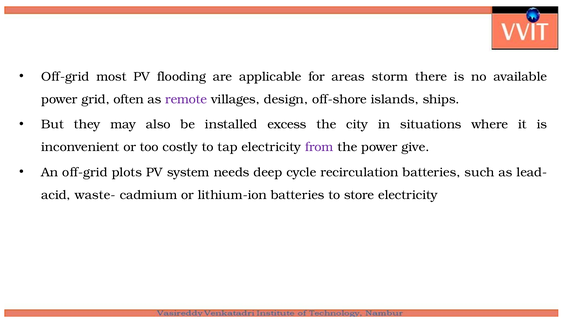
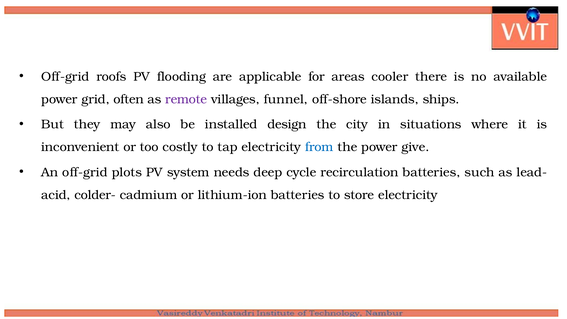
most: most -> roofs (111, 77)
storm: storm -> cooler (390, 77)
design: design -> funnel (286, 99)
excess: excess -> design (287, 124)
from colour: purple -> blue (319, 147)
waste-: waste- -> colder- (95, 195)
